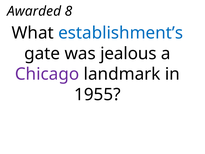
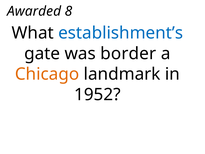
jealous: jealous -> border (128, 53)
Chicago colour: purple -> orange (47, 74)
1955: 1955 -> 1952 (97, 94)
